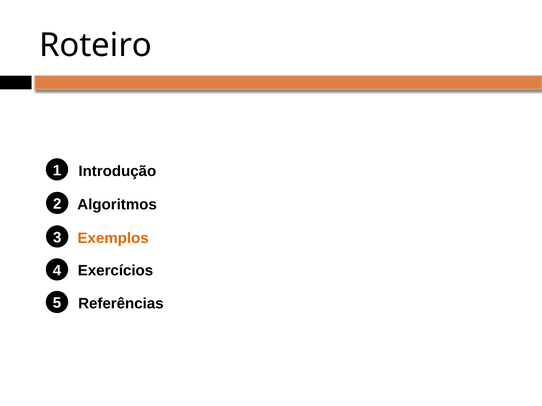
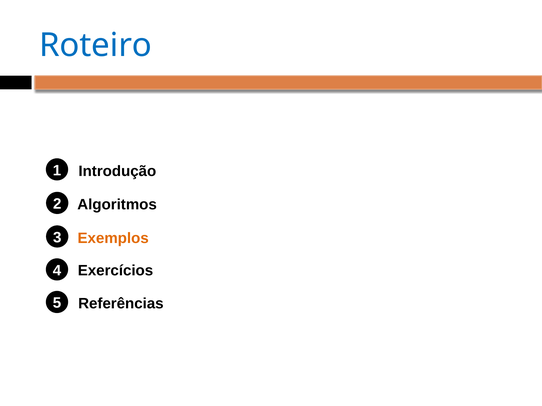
Roteiro colour: black -> blue (95, 45)
